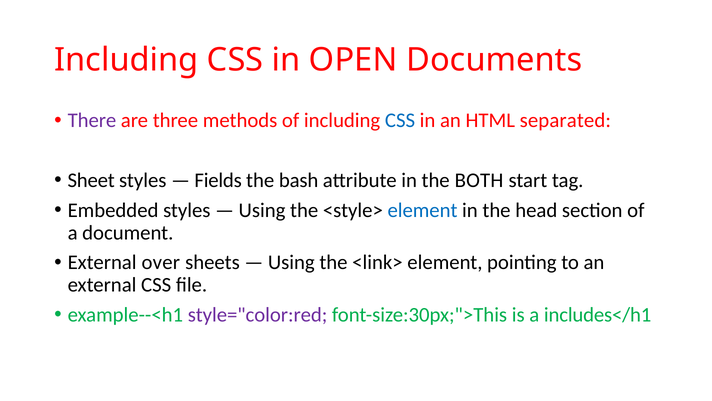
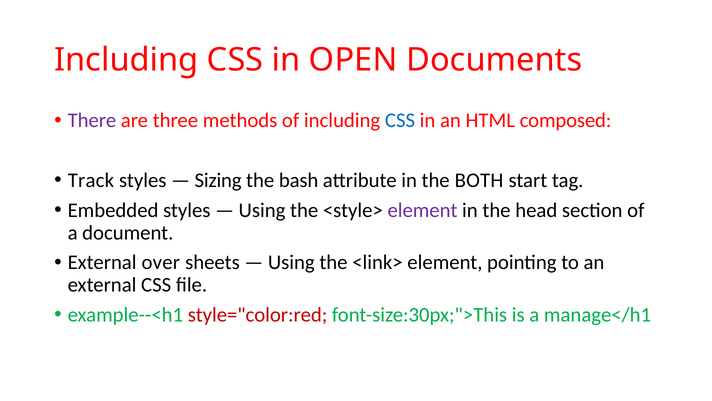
separated: separated -> composed (565, 120)
Sheet: Sheet -> Track (91, 180)
Fields: Fields -> Sizing (218, 180)
element colour: blue -> purple (422, 210)
style="color:red colour: purple -> red (258, 315)
includes</h1: includes</h1 -> manage</h1 (598, 315)
